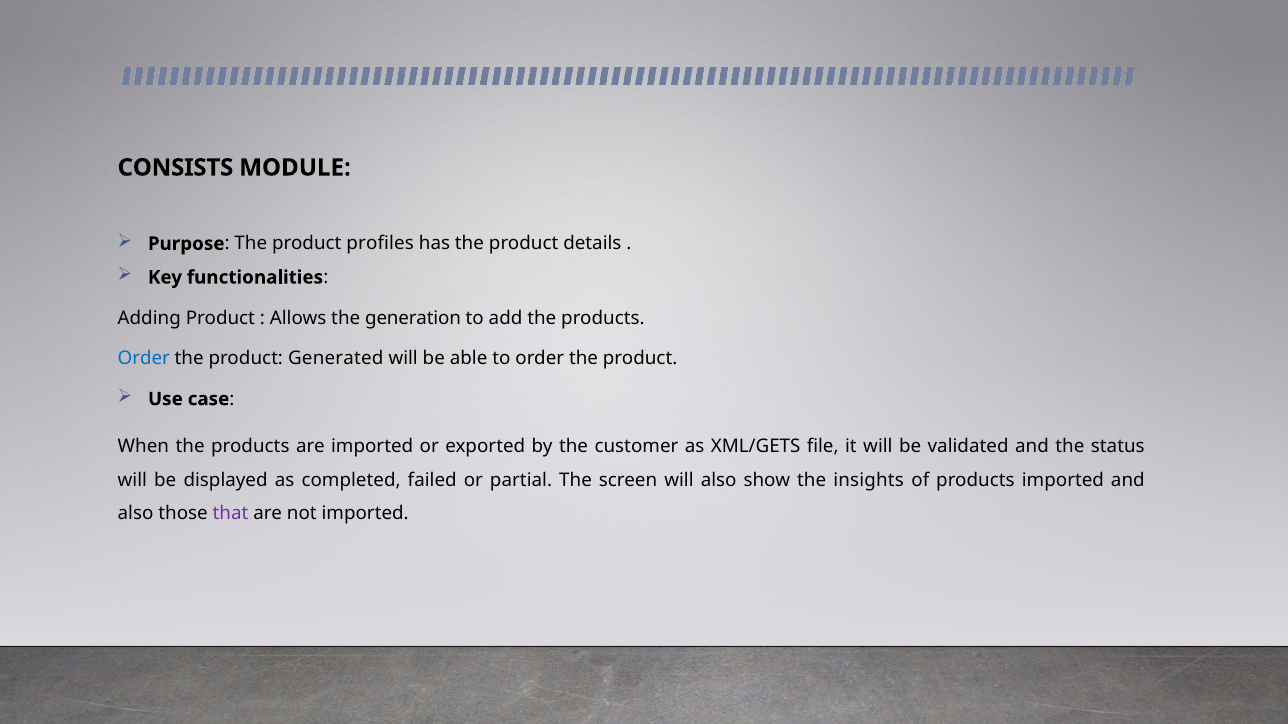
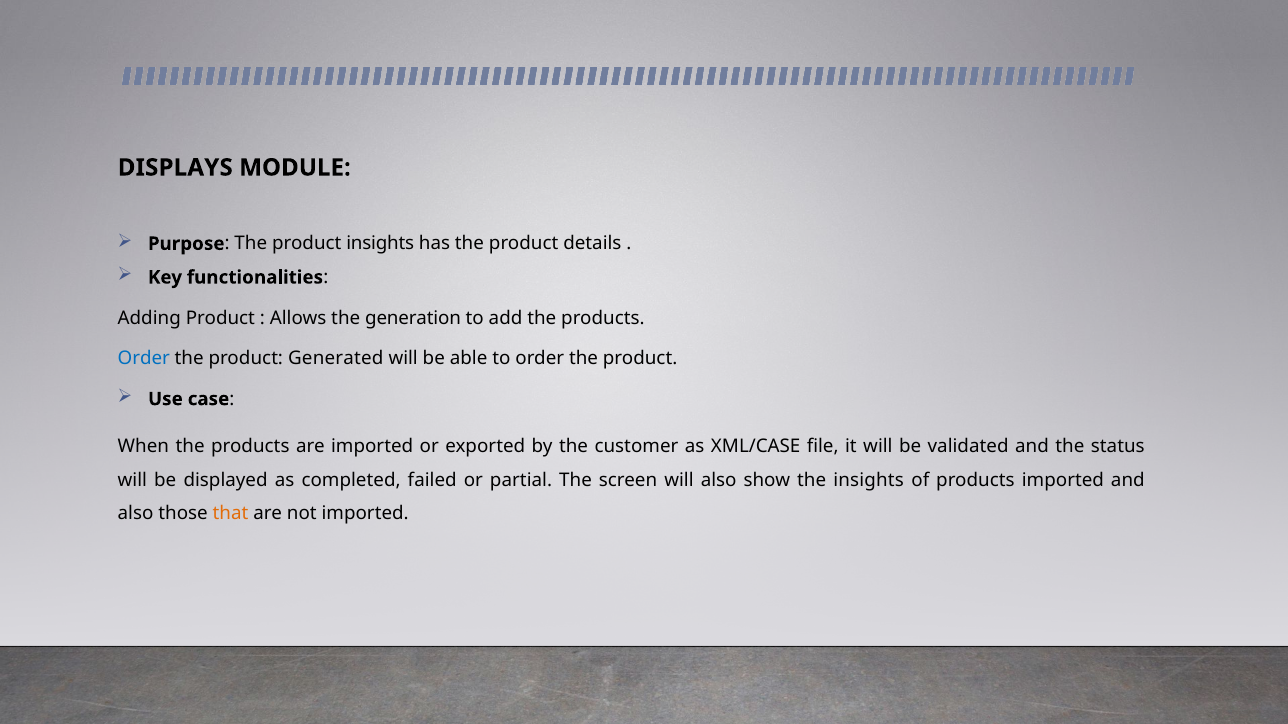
CONSISTS: CONSISTS -> DISPLAYS (175, 168)
product profiles: profiles -> insights (380, 244)
XML/GETS: XML/GETS -> XML/CASE (756, 446)
that colour: purple -> orange (231, 514)
